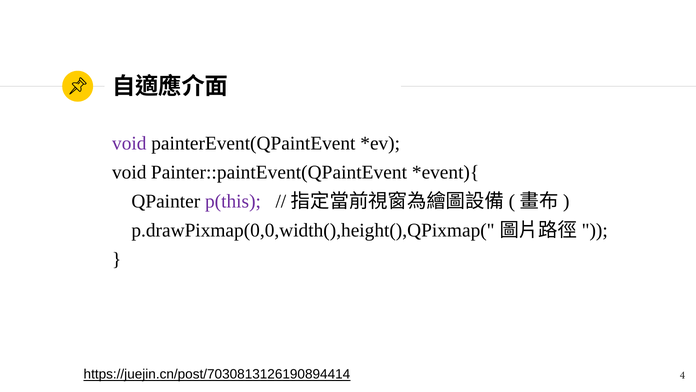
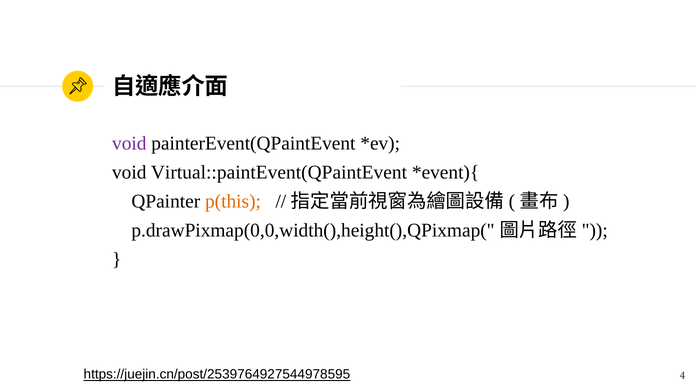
Painter::paintEvent(QPaintEvent: Painter::paintEvent(QPaintEvent -> Virtual::paintEvent(QPaintEvent (279, 172)
p(this colour: purple -> orange (233, 201)
https://juejin.cn/post/7030813126190894414: https://juejin.cn/post/7030813126190894414 -> https://juejin.cn/post/2539764927544978595 (217, 374)
